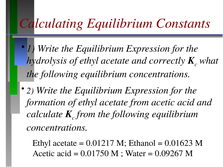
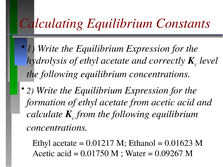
what: what -> level (209, 61)
